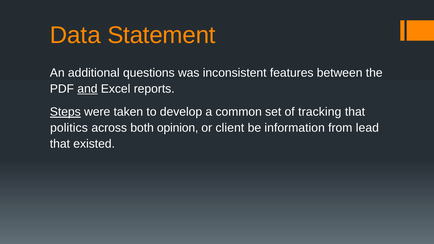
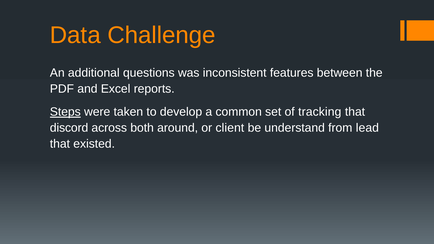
Statement: Statement -> Challenge (161, 35)
and underline: present -> none (87, 89)
politics: politics -> discord (69, 128)
opinion: opinion -> around (178, 128)
information: information -> understand (295, 128)
